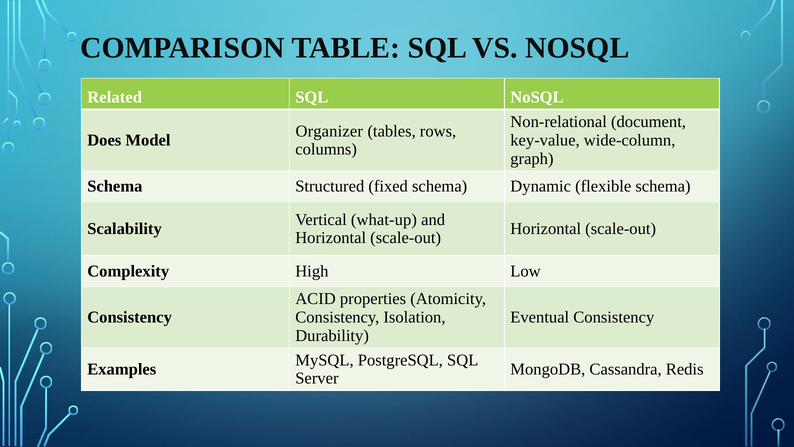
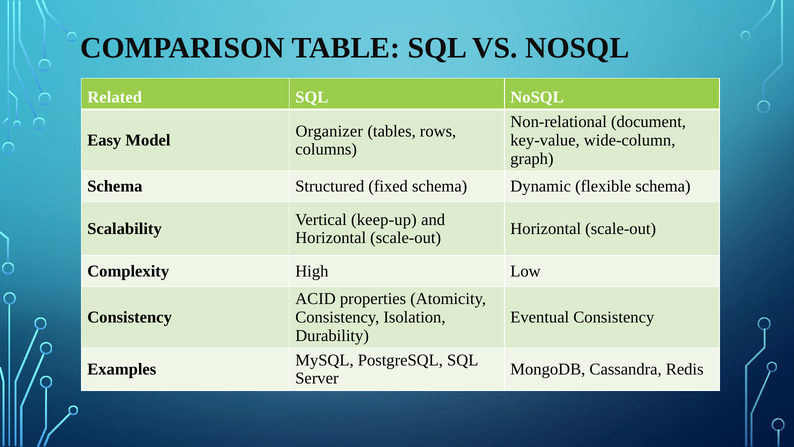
Does: Does -> Easy (104, 140)
what-up: what-up -> keep-up (384, 219)
